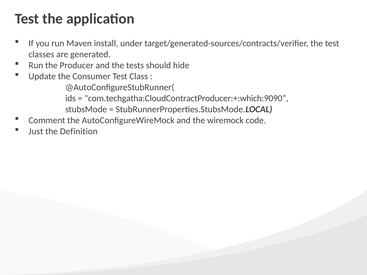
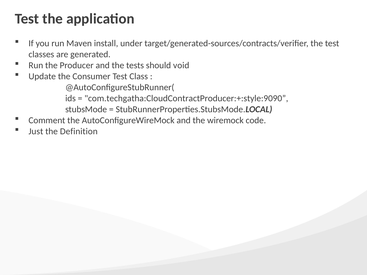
hide: hide -> void (181, 65)
com.techgatha:CloudContractProducer:+:which:9090: com.techgatha:CloudContractProducer:+:which:9090 -> com.techgatha:CloudContractProducer:+:style:9090 (186, 98)
